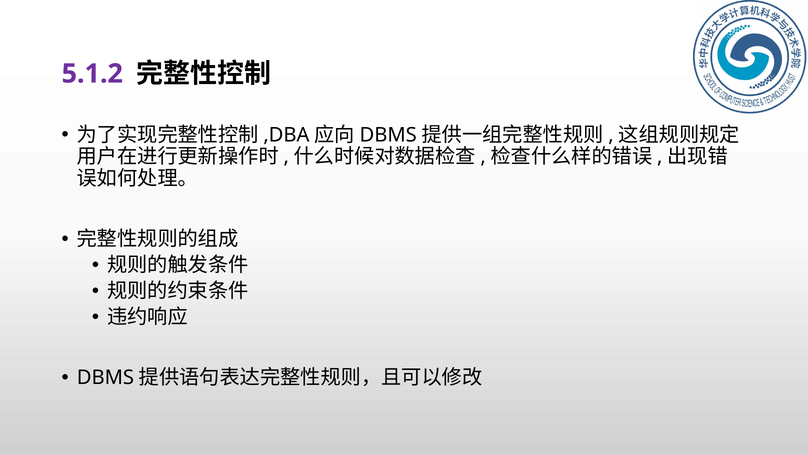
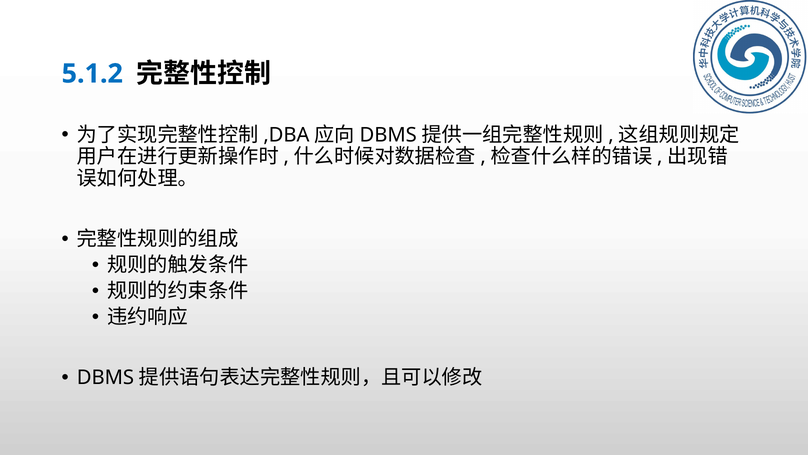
5.1.2 colour: purple -> blue (92, 74)
